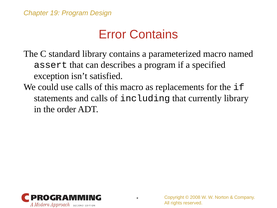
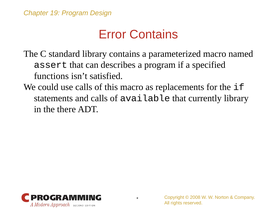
exception: exception -> functions (51, 76)
including: including -> available (145, 98)
order: order -> there (66, 109)
